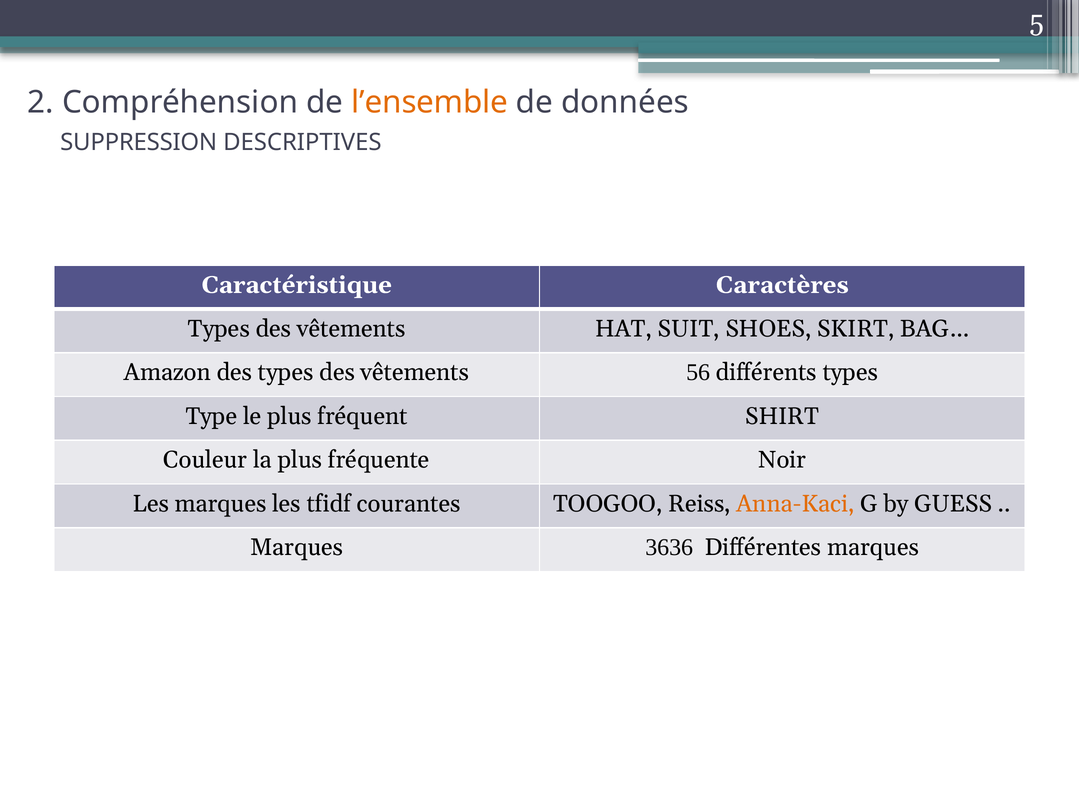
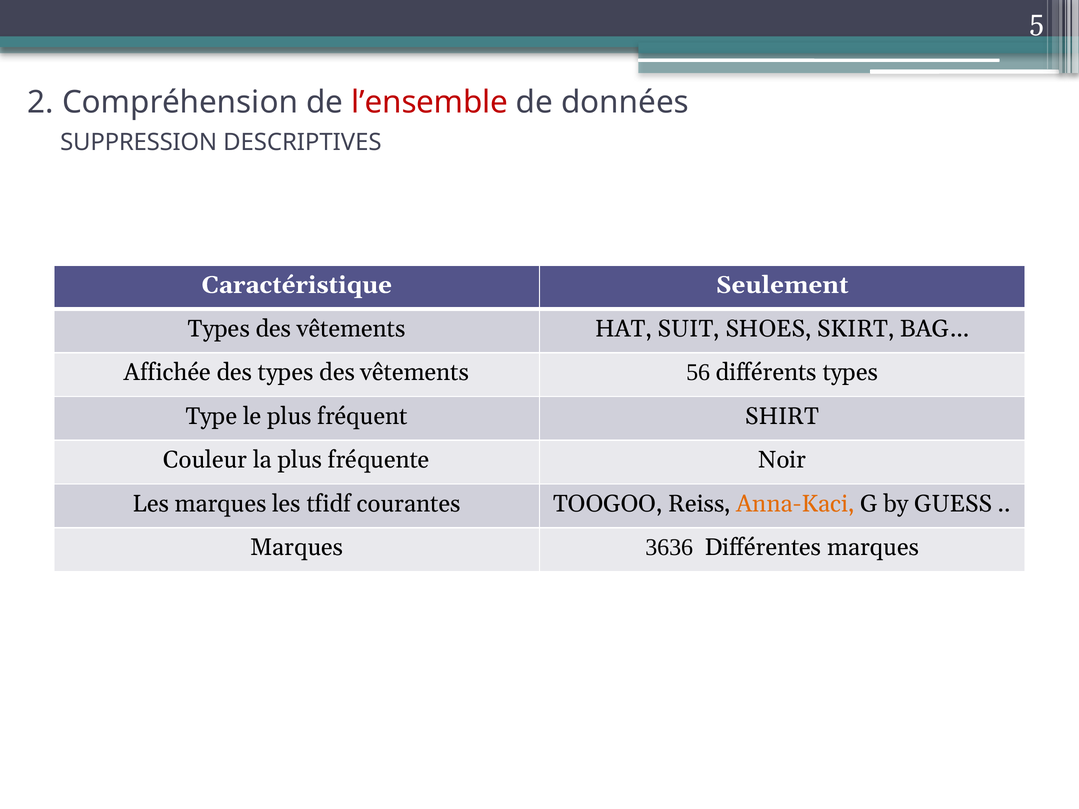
l’ensemble colour: orange -> red (430, 102)
Caractères: Caractères -> Seulement (782, 285)
Amazon: Amazon -> Affichée (167, 373)
